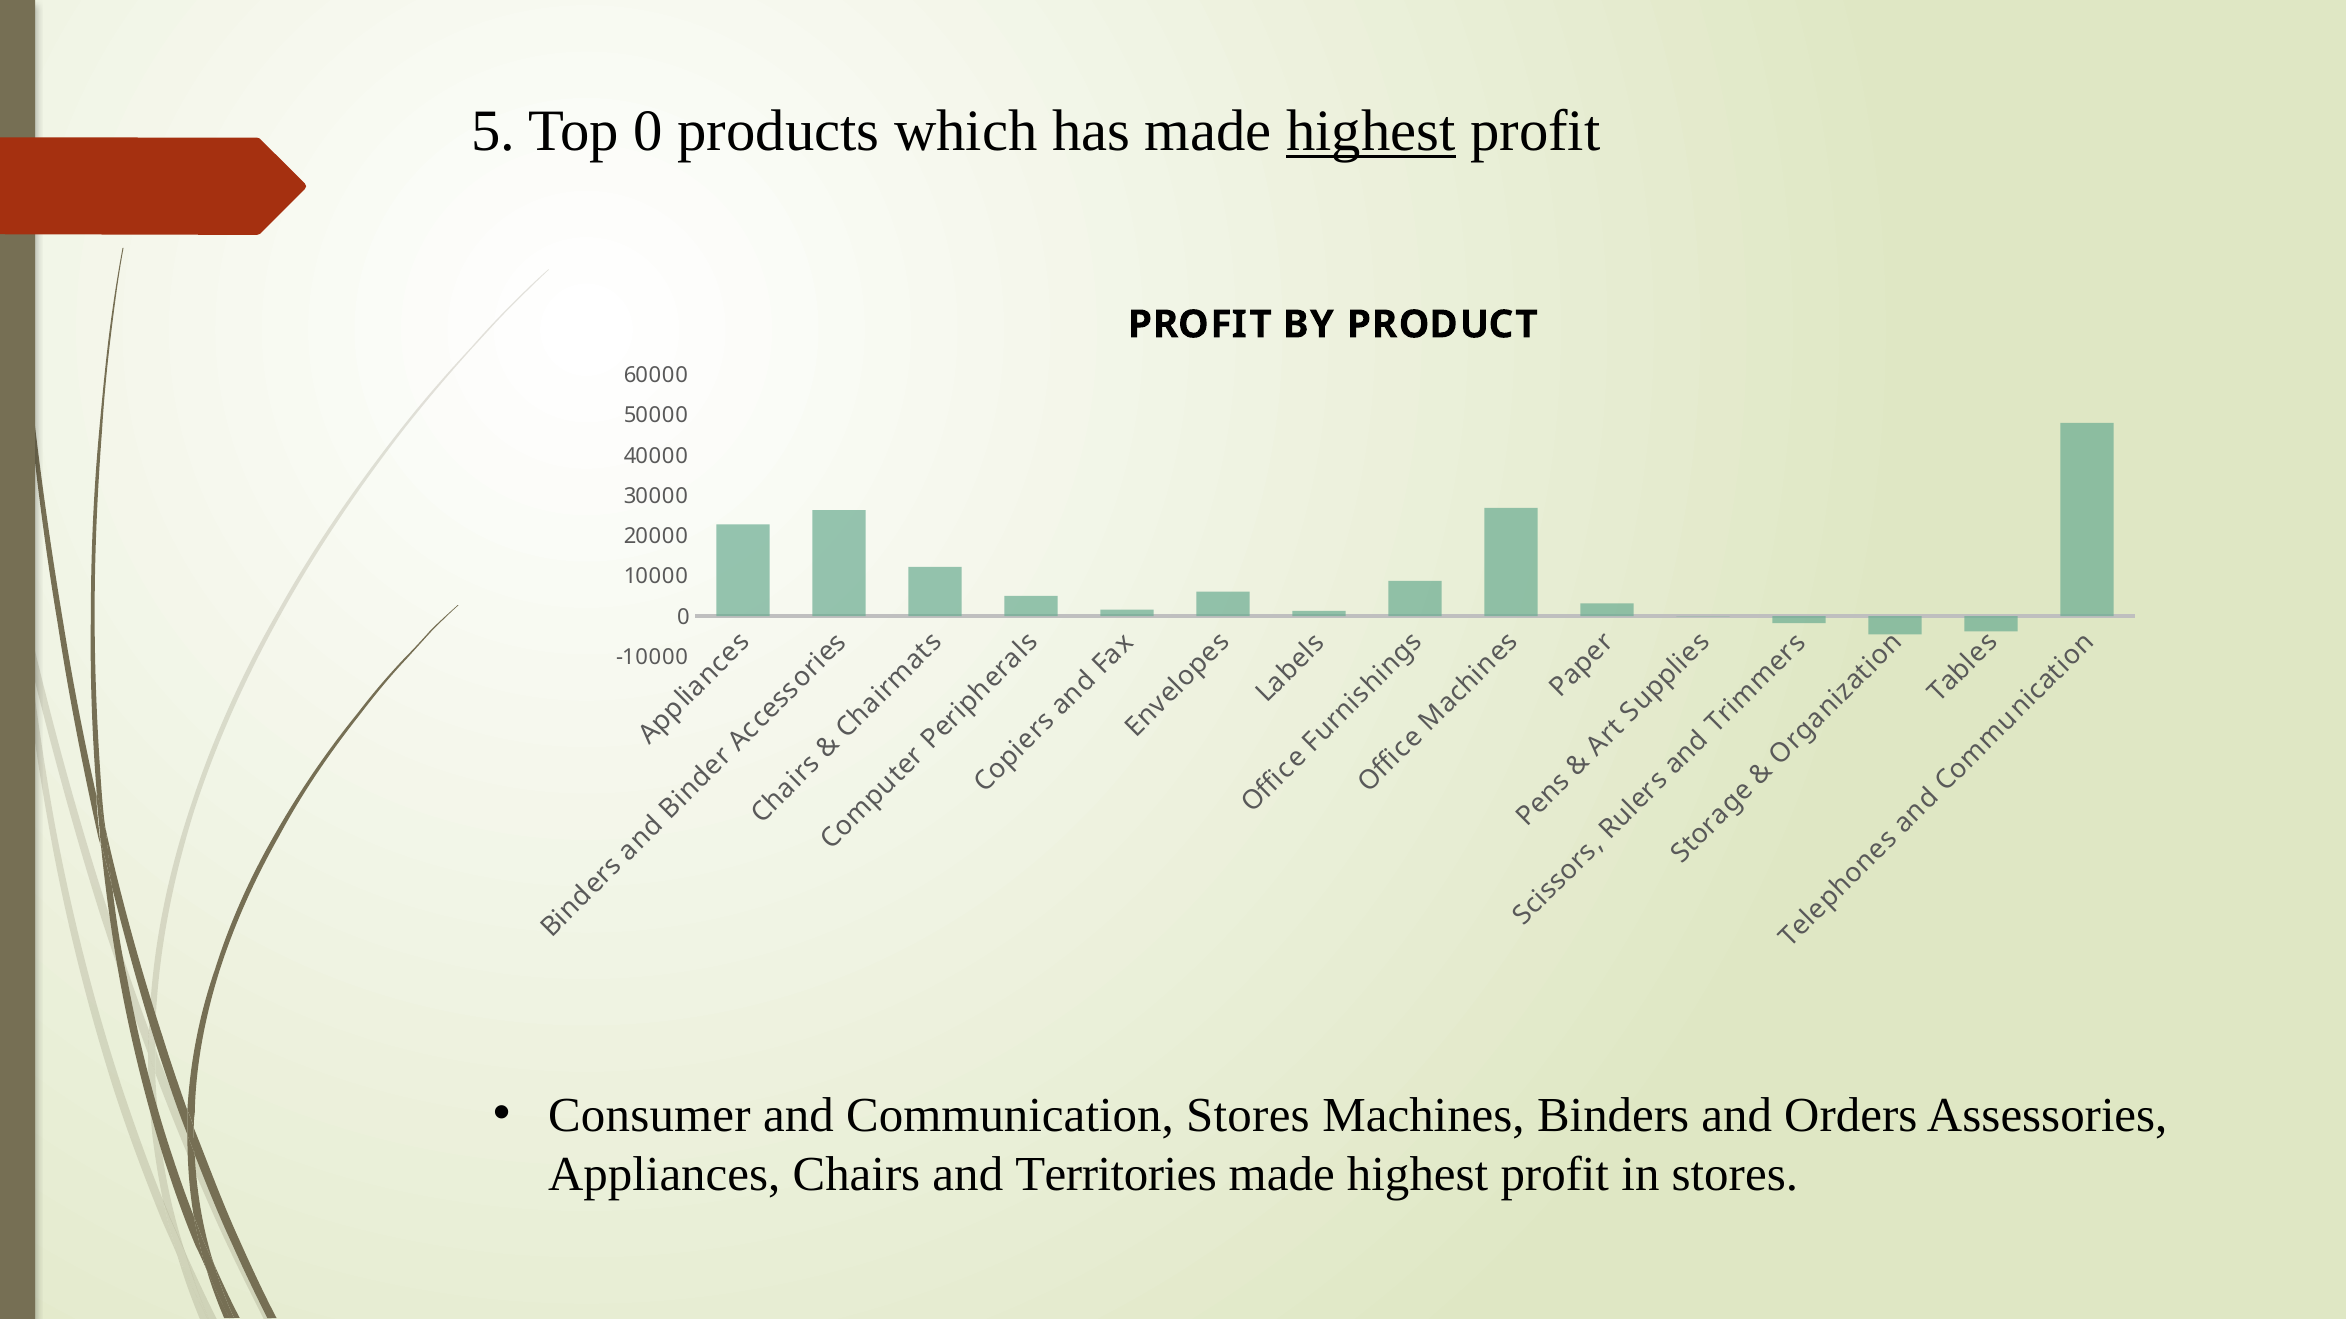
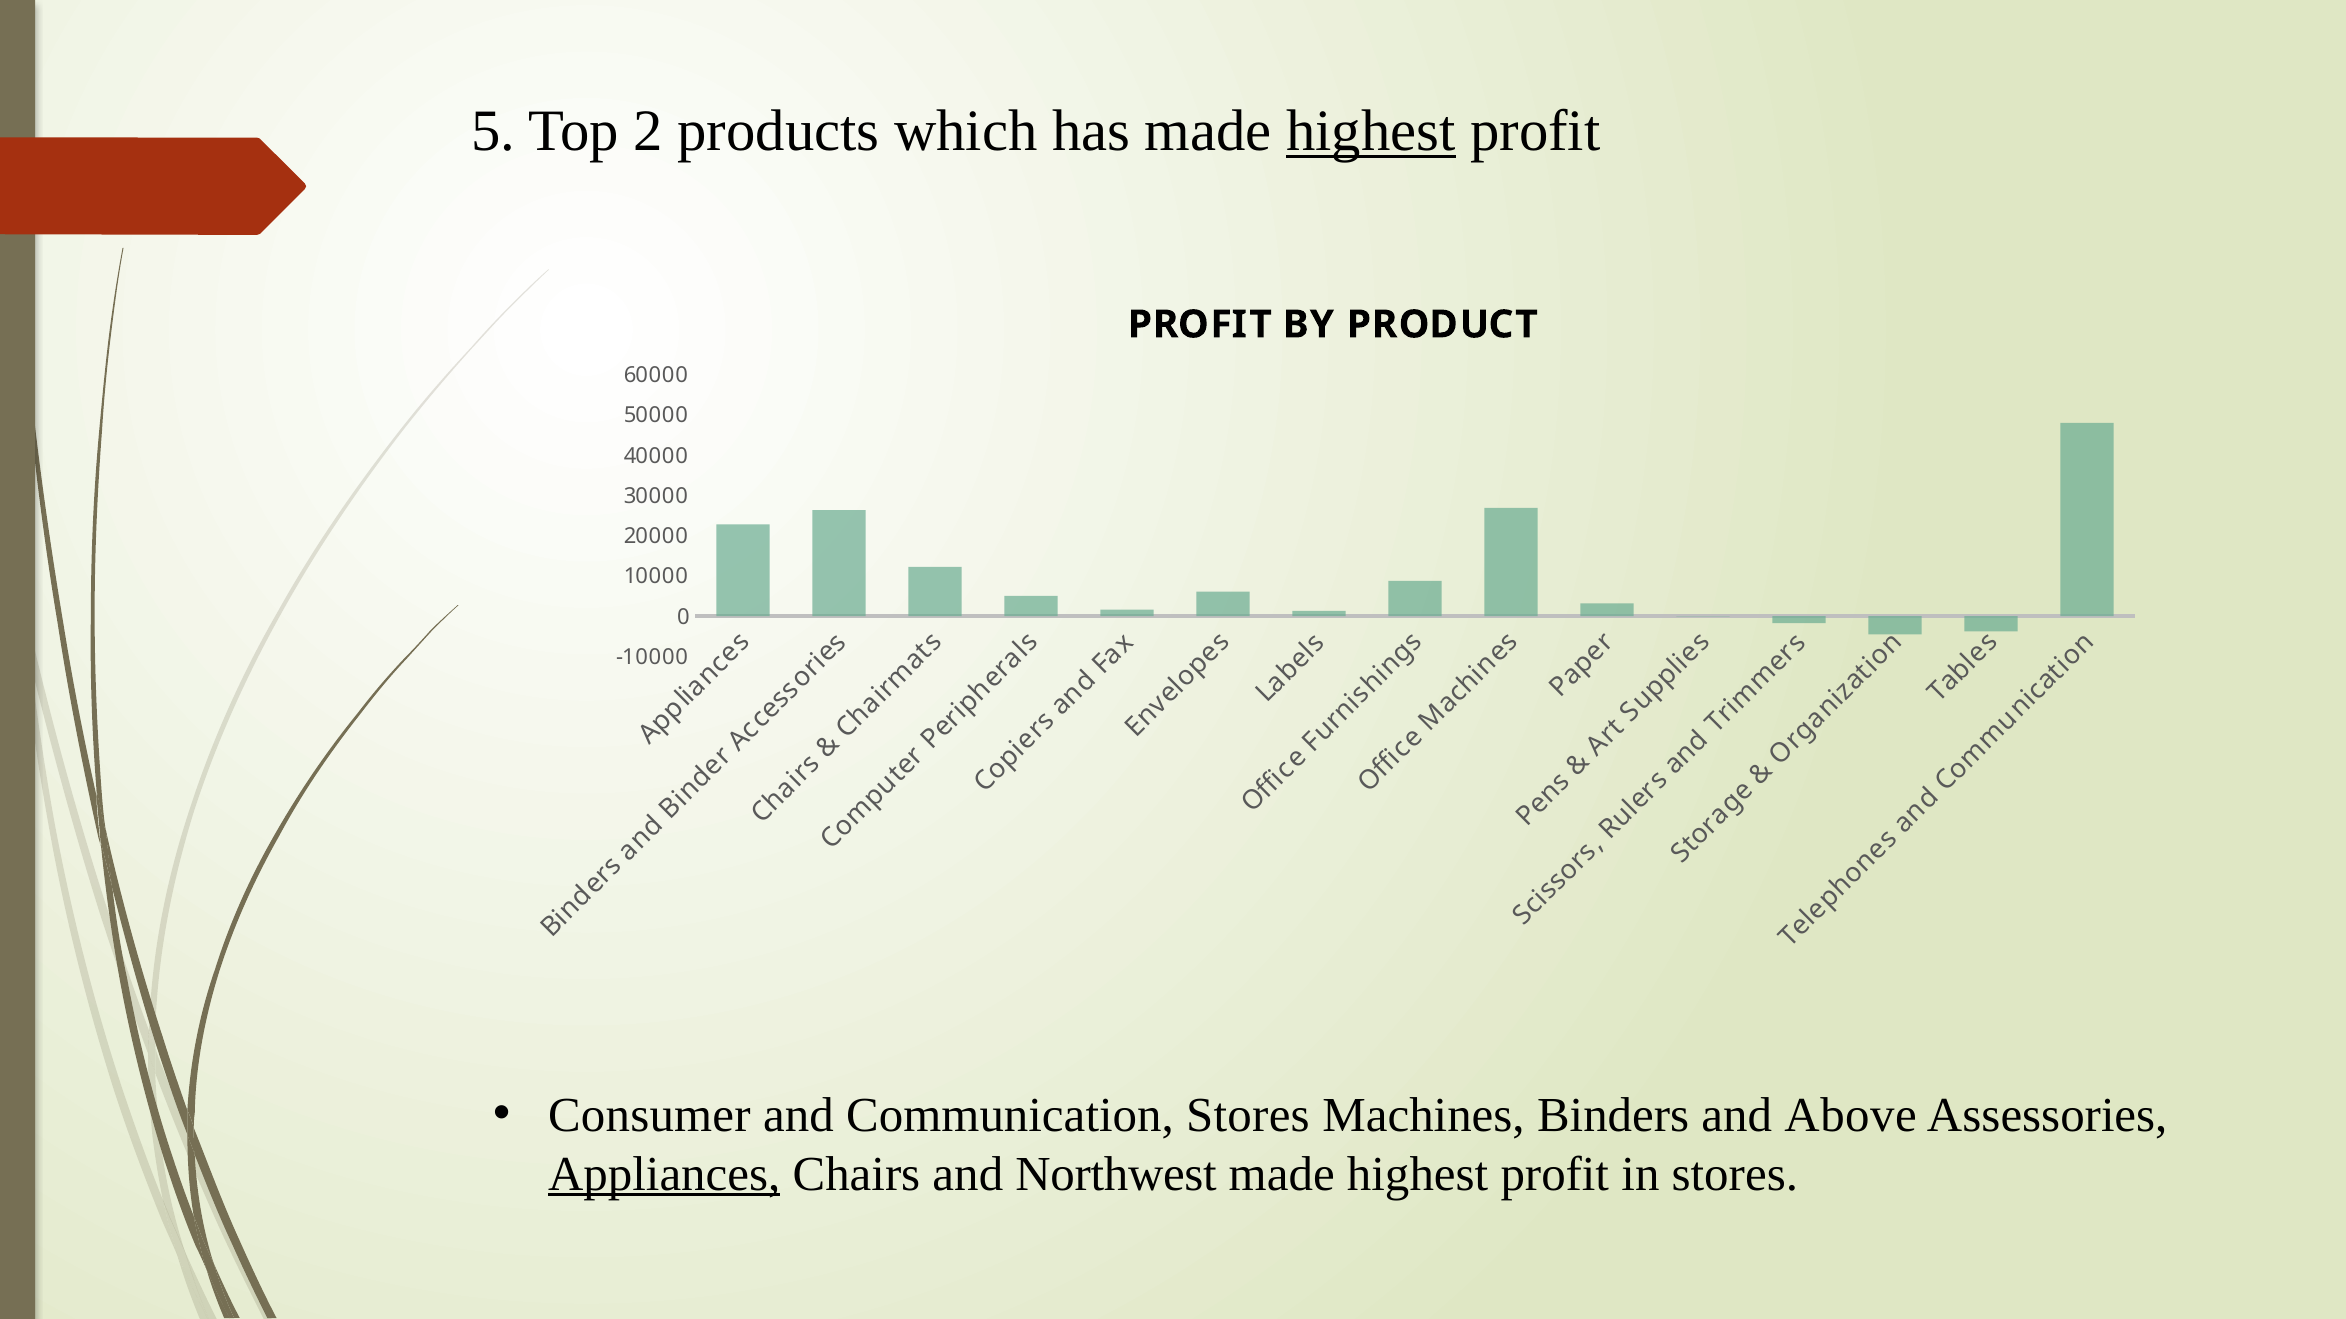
Top 0: 0 -> 2 (648, 131)
Orders: Orders -> Above (1851, 1116)
Appliances underline: none -> present (664, 1174)
Territories: Territories -> Northwest (1116, 1174)
